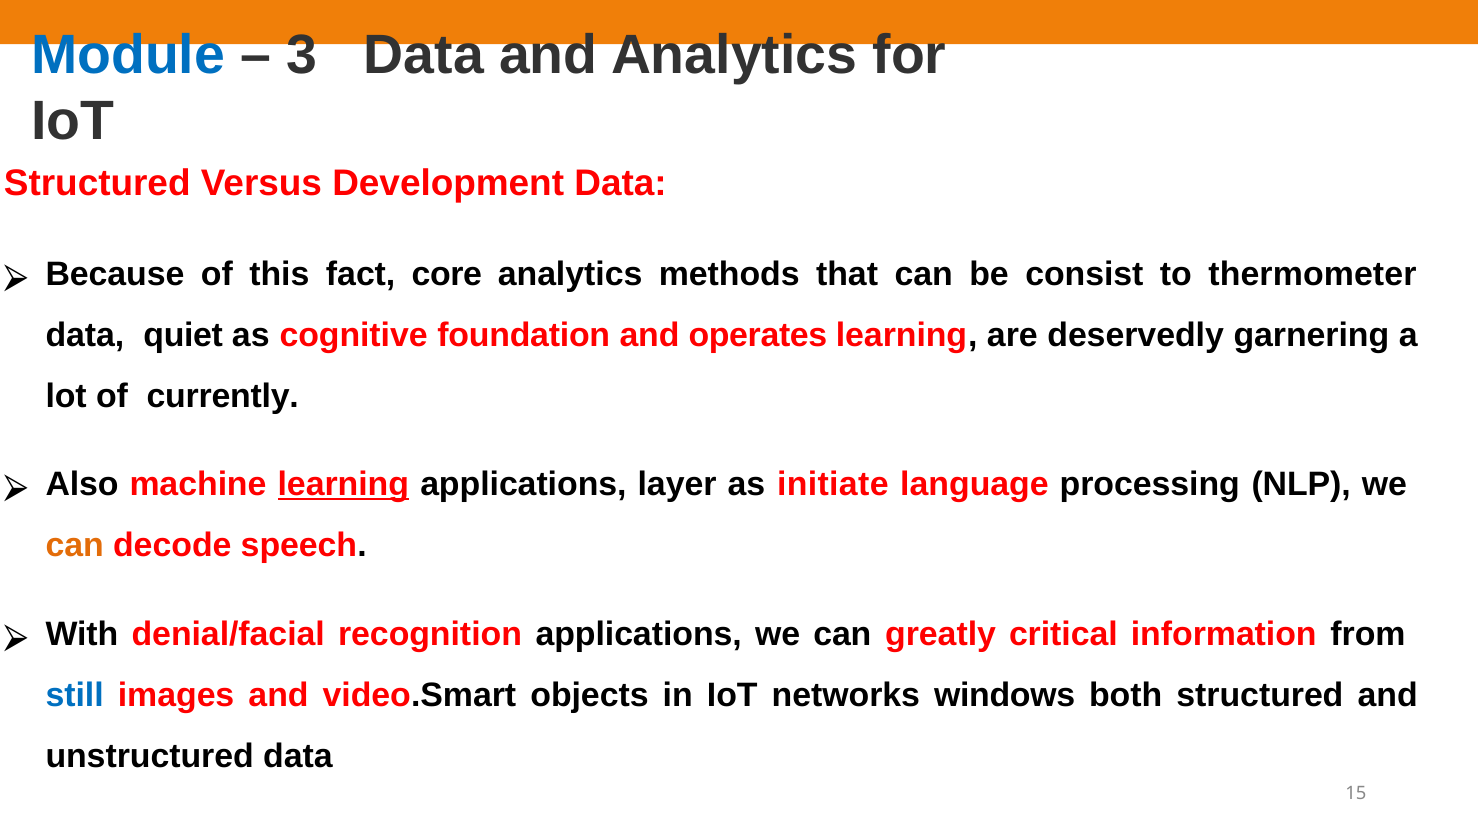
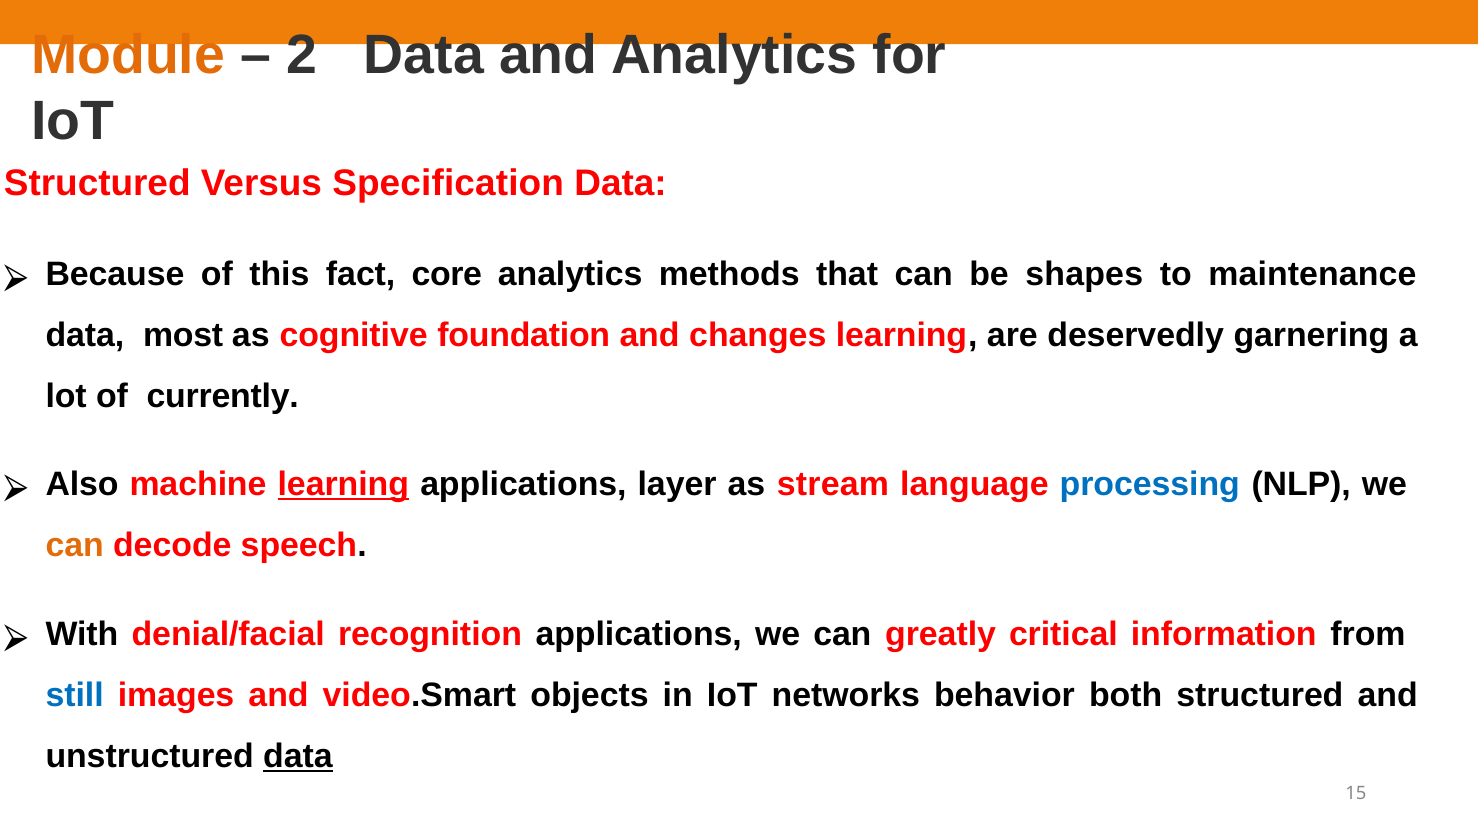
Module colour: blue -> orange (128, 55)
3: 3 -> 2 (302, 55)
Development: Development -> Specification (448, 183)
consist: consist -> shapes (1084, 274)
thermometer: thermometer -> maintenance (1312, 274)
quiet: quiet -> most (183, 335)
operates: operates -> changes (758, 335)
initiate: initiate -> stream (833, 485)
processing colour: black -> blue (1150, 485)
windows: windows -> behavior (1004, 695)
data underline: none -> present (298, 756)
